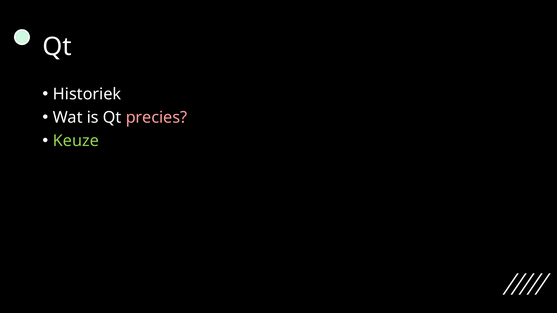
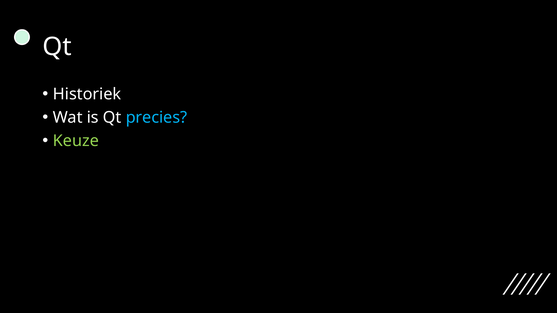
precies colour: pink -> light blue (156, 118)
